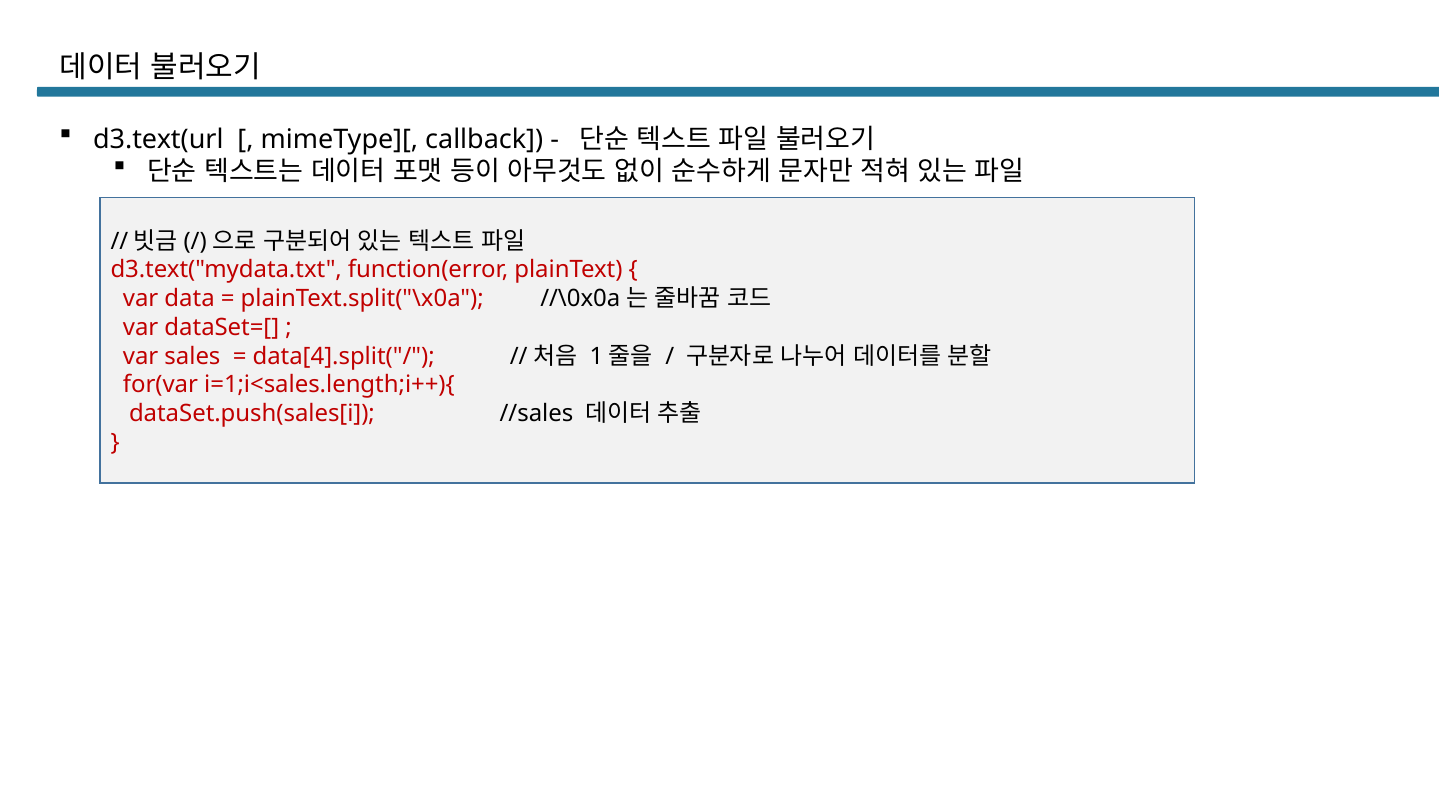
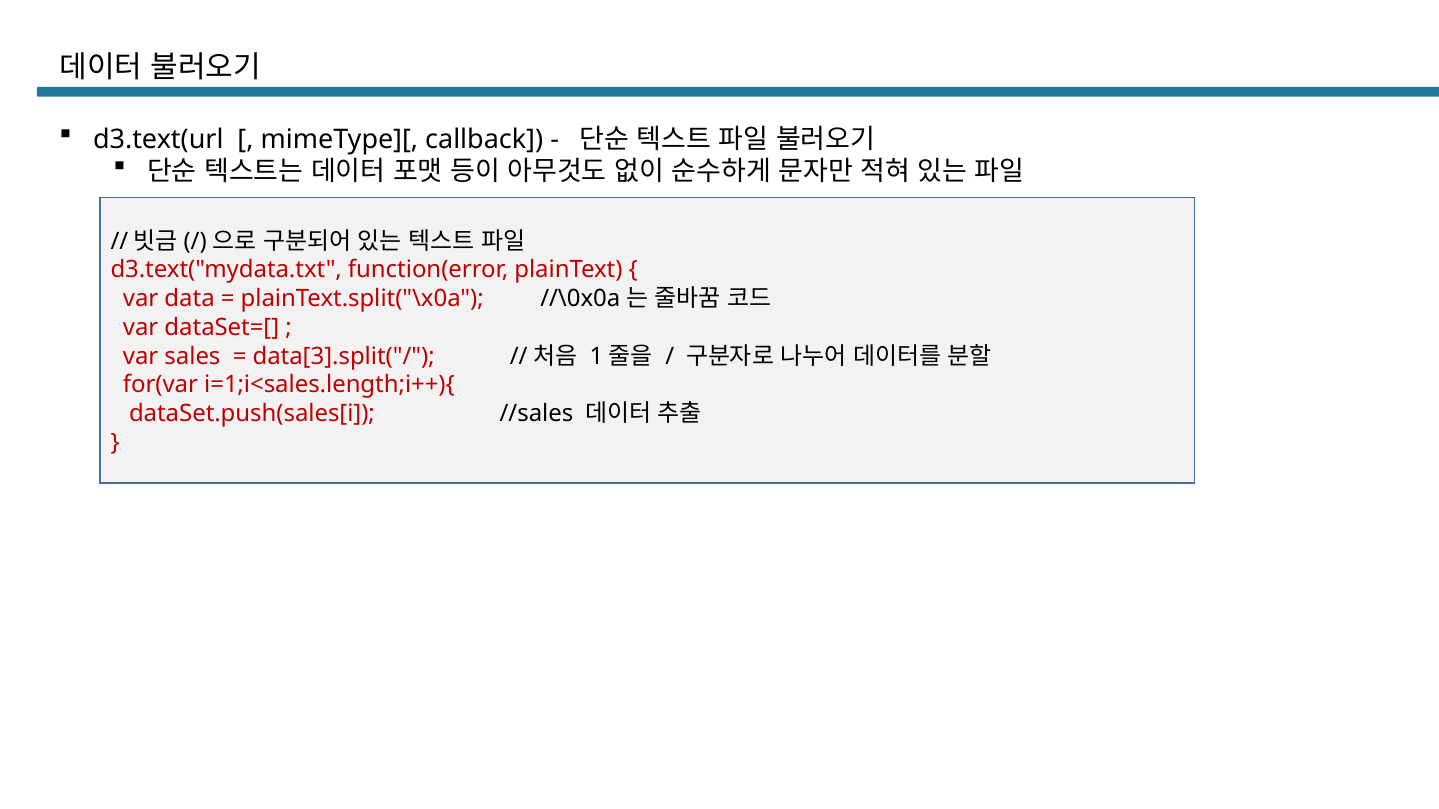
data[4].split("/: data[4].split("/ -> data[3].split("/ (344, 357)
